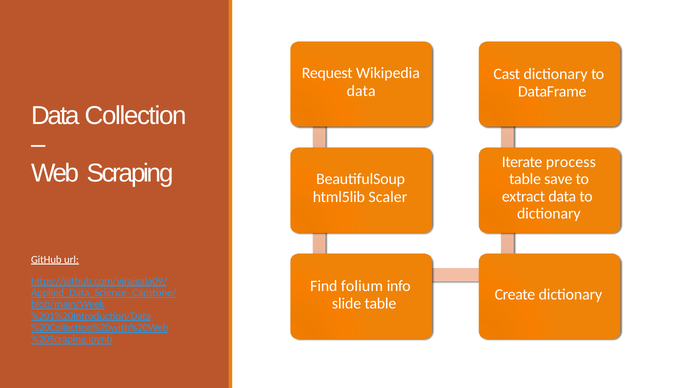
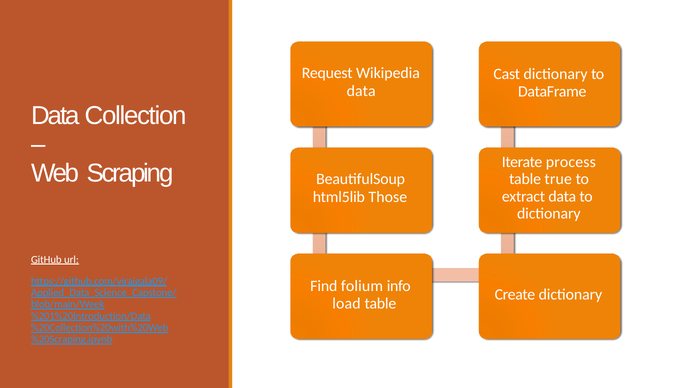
save: save -> true (558, 179)
Scaler: Scaler -> Those (388, 197)
slide: slide -> load (346, 304)
